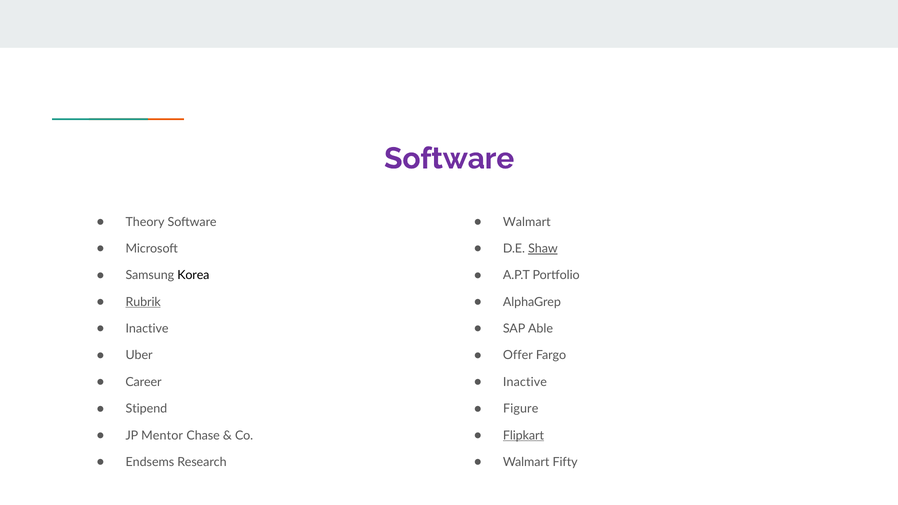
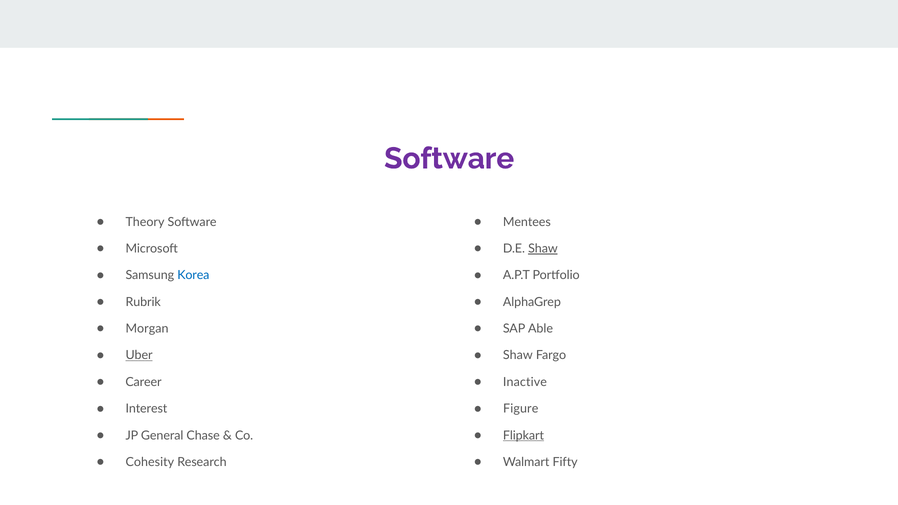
Walmart: Walmart -> Mentees (527, 222)
Korea colour: black -> blue (193, 275)
Rubrik underline: present -> none (143, 302)
Inactive: Inactive -> Morgan (147, 329)
Uber underline: none -> present (139, 355)
Offer: Offer -> Shaw (518, 355)
Stipend: Stipend -> Interest (146, 409)
Mentor: Mentor -> General (162, 436)
Endsems: Endsems -> Cohesity (150, 462)
